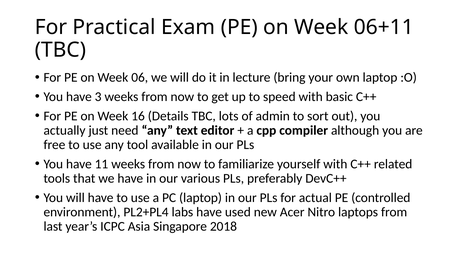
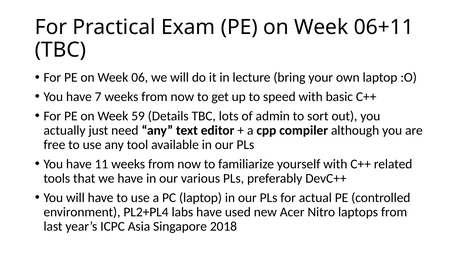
3: 3 -> 7 (98, 97)
16: 16 -> 59 (138, 116)
